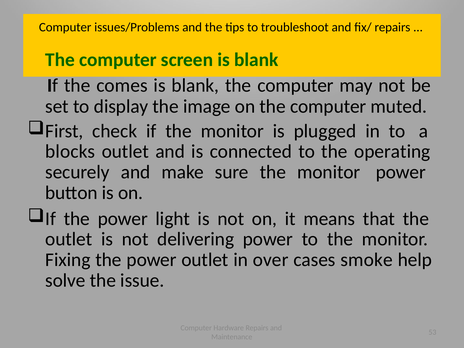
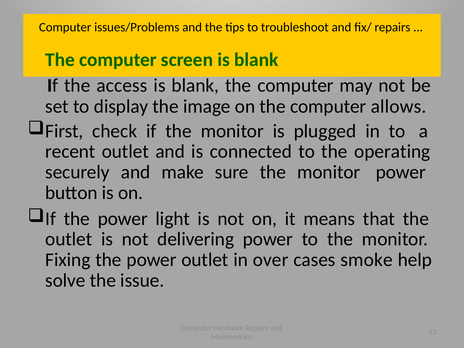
comes: comes -> access (122, 85)
muted: muted -> allows (399, 106)
blocks: blocks -> recent (70, 152)
